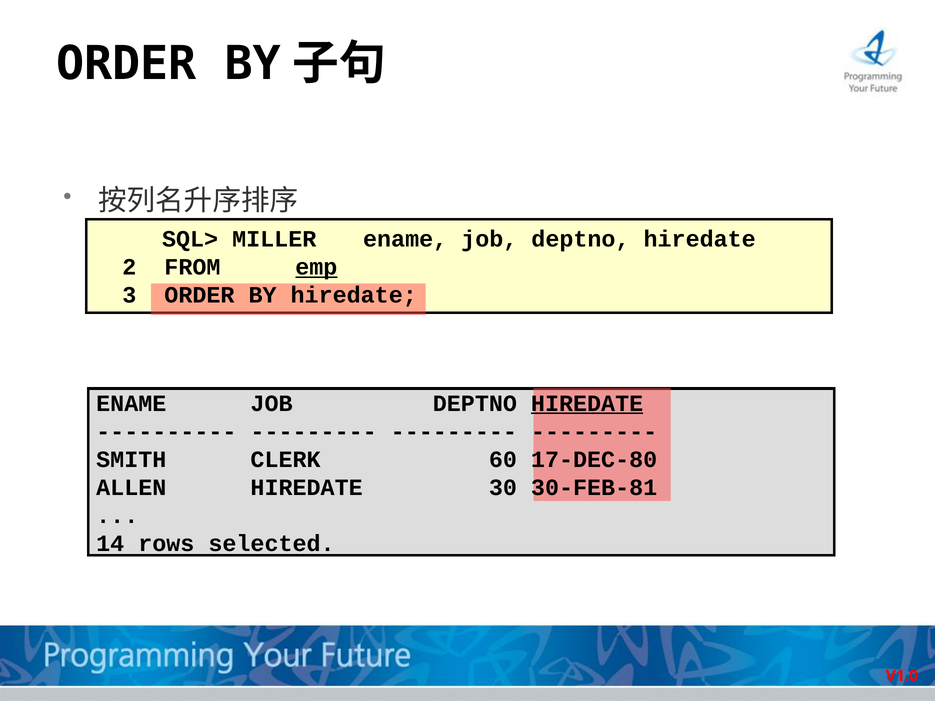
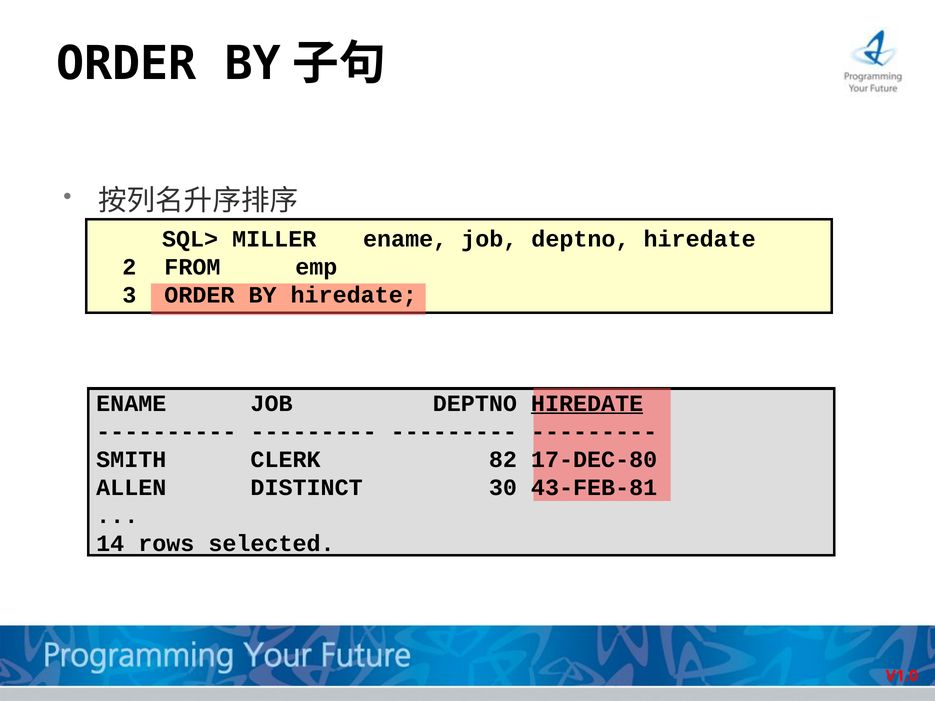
emp underline: present -> none (316, 267)
60: 60 -> 82 (503, 460)
ALLEN HIREDATE: HIREDATE -> DISTINCT (307, 488)
30-FEB-81: 30-FEB-81 -> 43-FEB-81 (594, 488)
